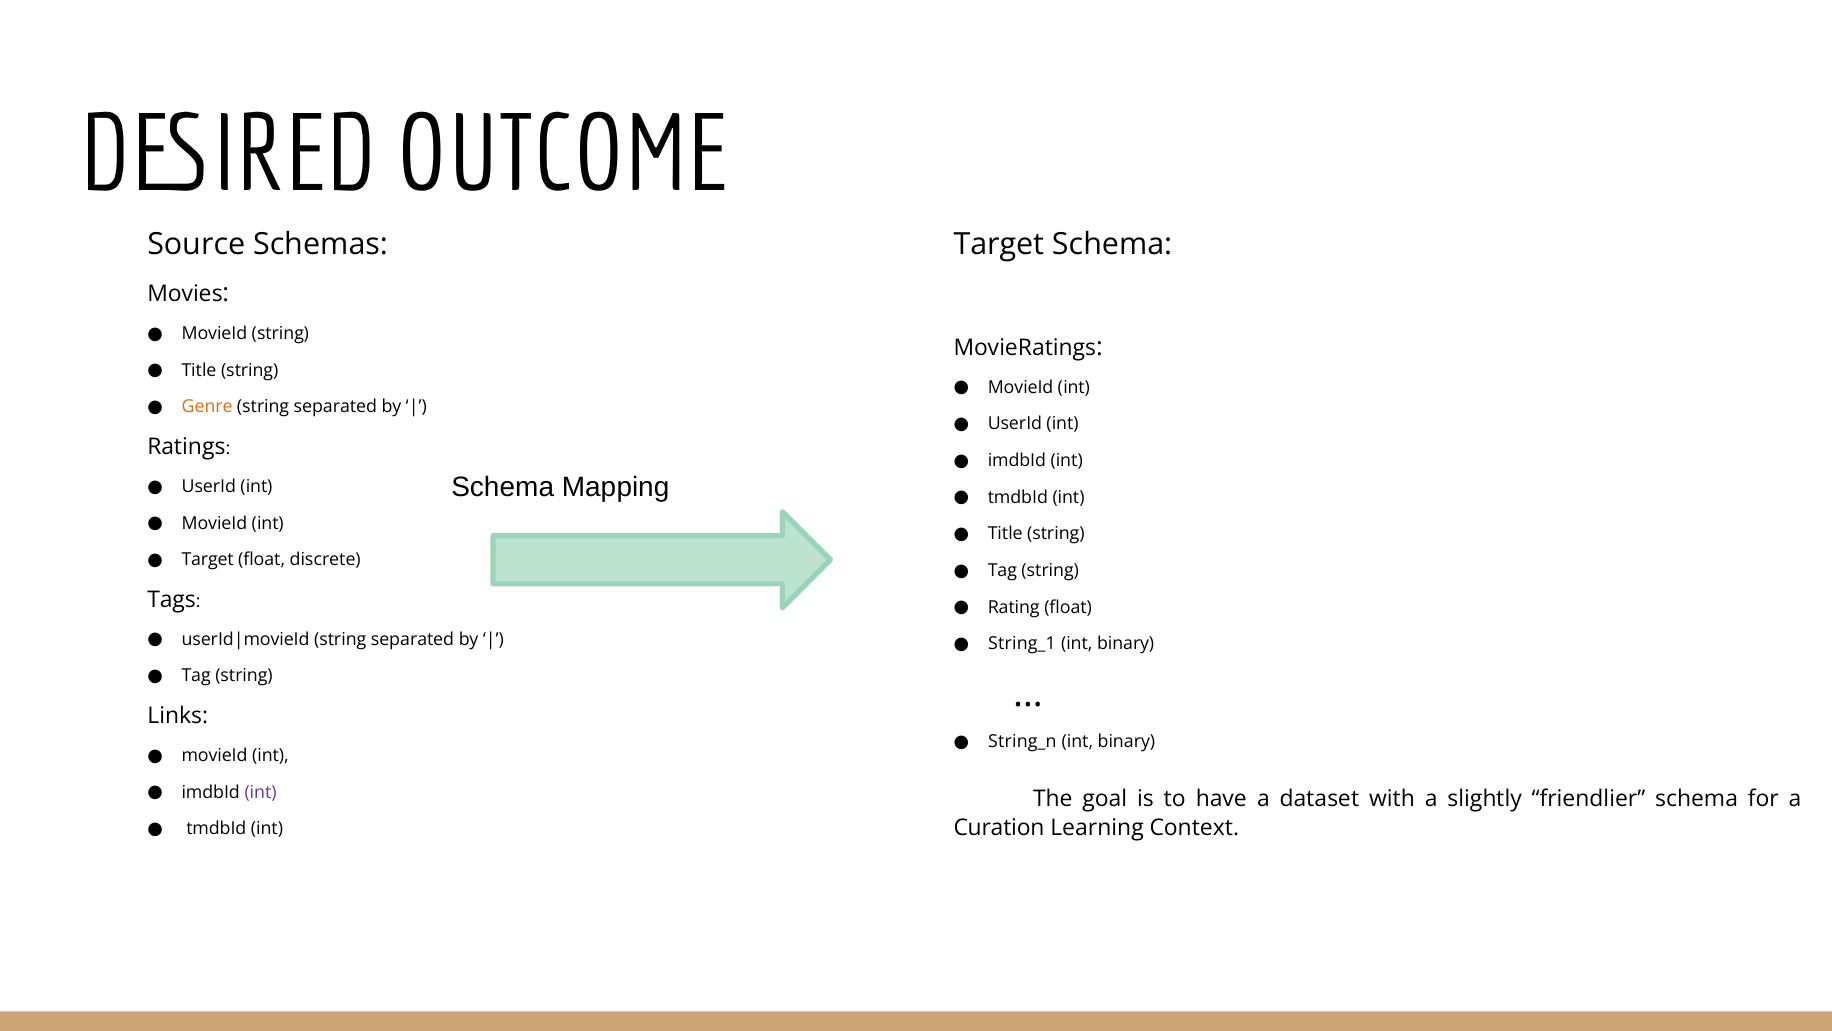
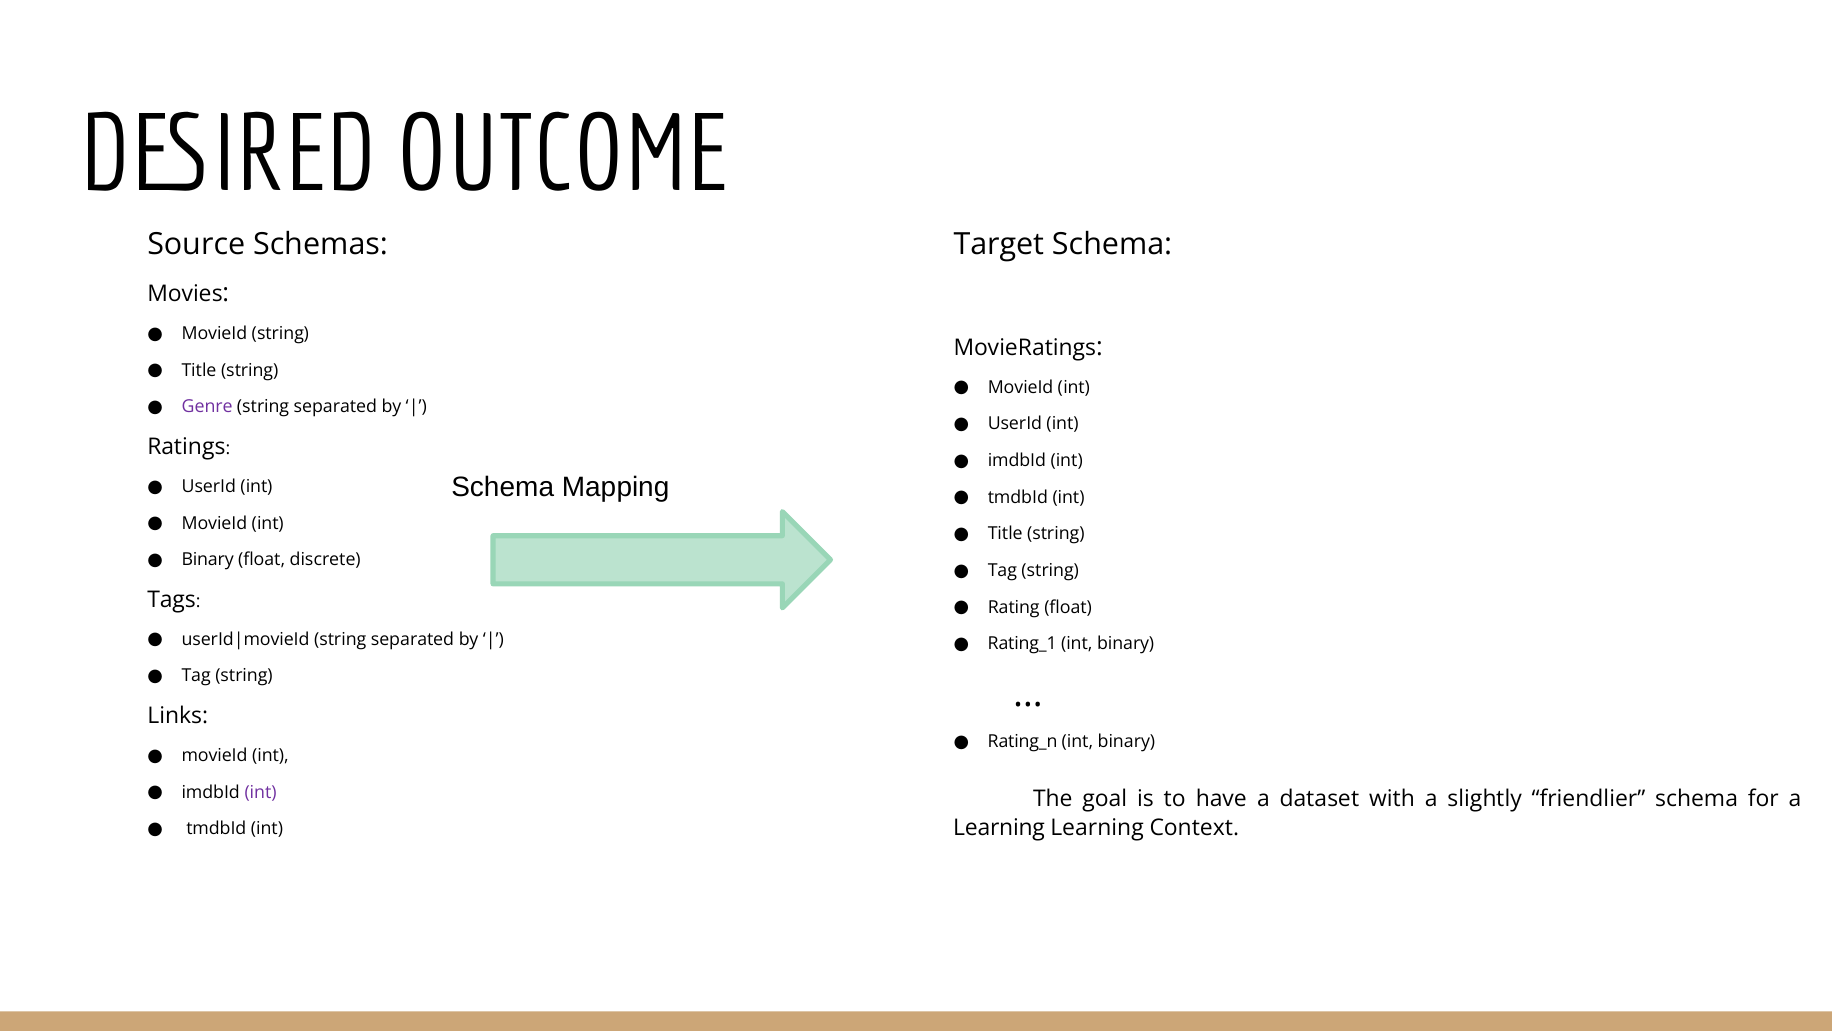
Genre colour: orange -> purple (207, 407)
Target: Target -> Binary (208, 560)
String_1: String_1 -> Rating_1 (1022, 644)
String_n: String_n -> Rating_n (1023, 741)
Curation: Curation -> Learning (999, 827)
